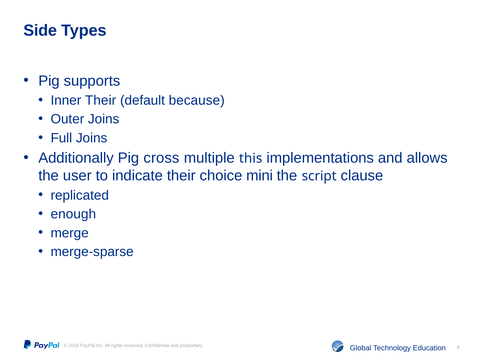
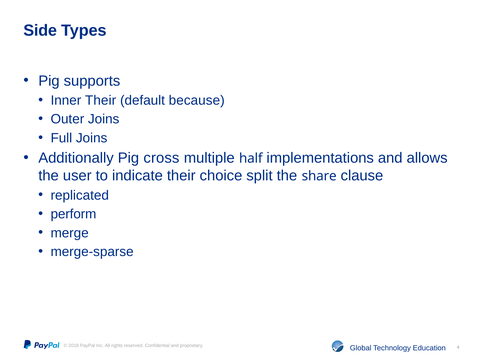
this: this -> half (251, 158)
mini: mini -> split (259, 176)
script: script -> share (319, 176)
enough: enough -> perform (73, 214)
